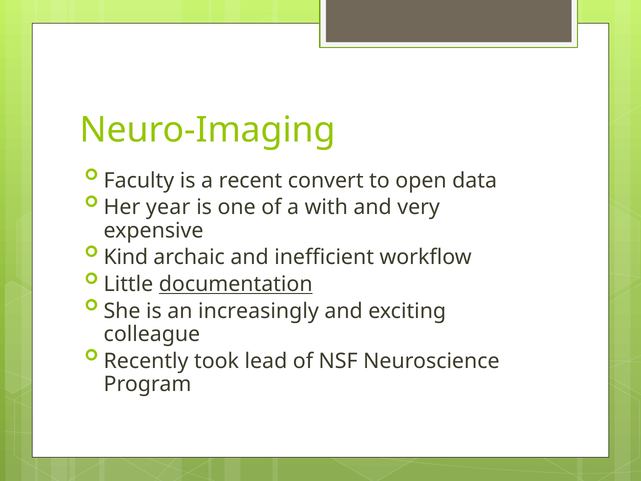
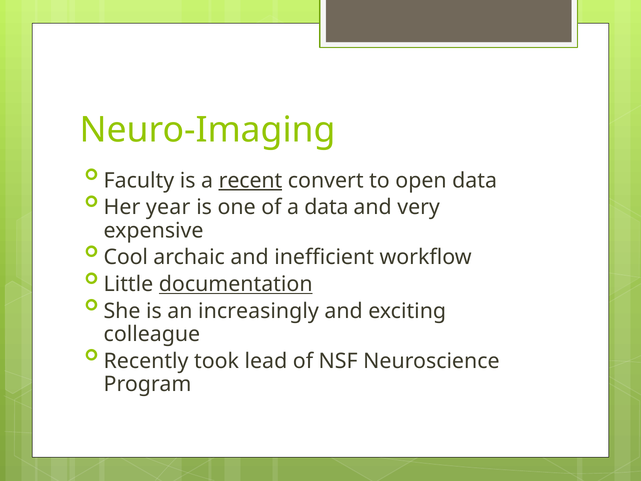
recent underline: none -> present (250, 180)
a with: with -> data (326, 207)
Kind: Kind -> Cool (126, 257)
